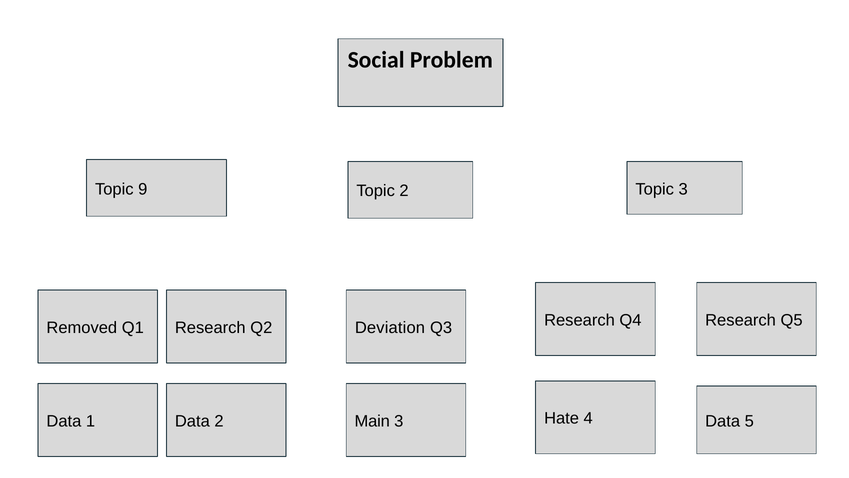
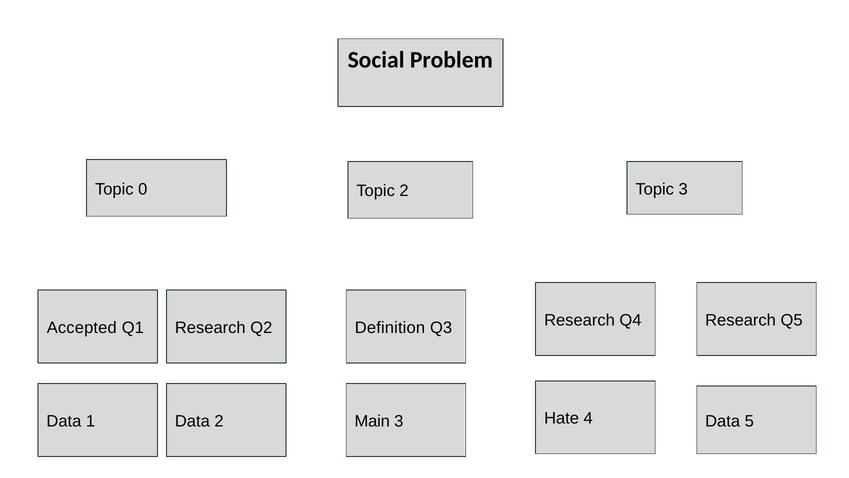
9: 9 -> 0 (143, 189)
Removed: Removed -> Accepted (82, 327)
Deviation: Deviation -> Definition (390, 327)
